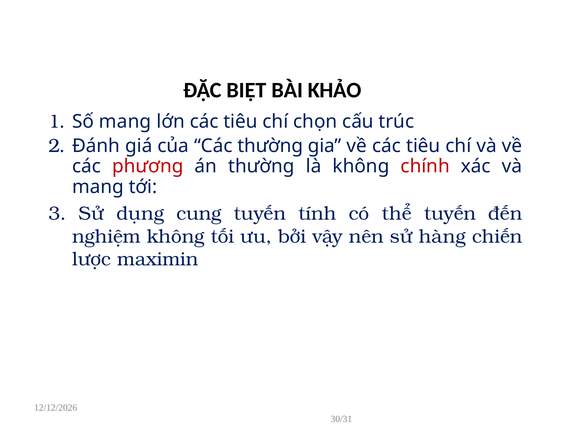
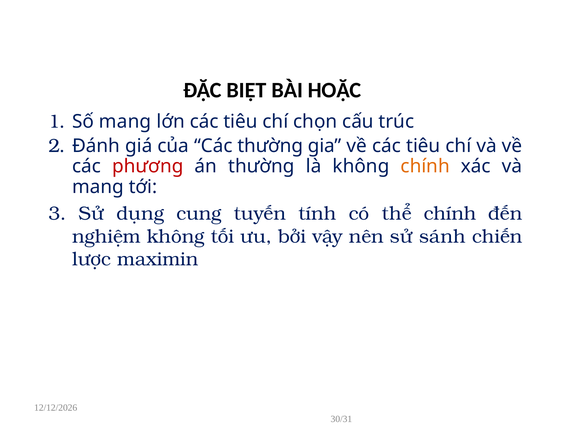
KHẢO: KHẢO -> HOẶC (335, 90)
chính colour: red -> orange (425, 166)
thể tuyến: tuyến -> chính (450, 214)
hàng: hàng -> sánh (442, 236)
